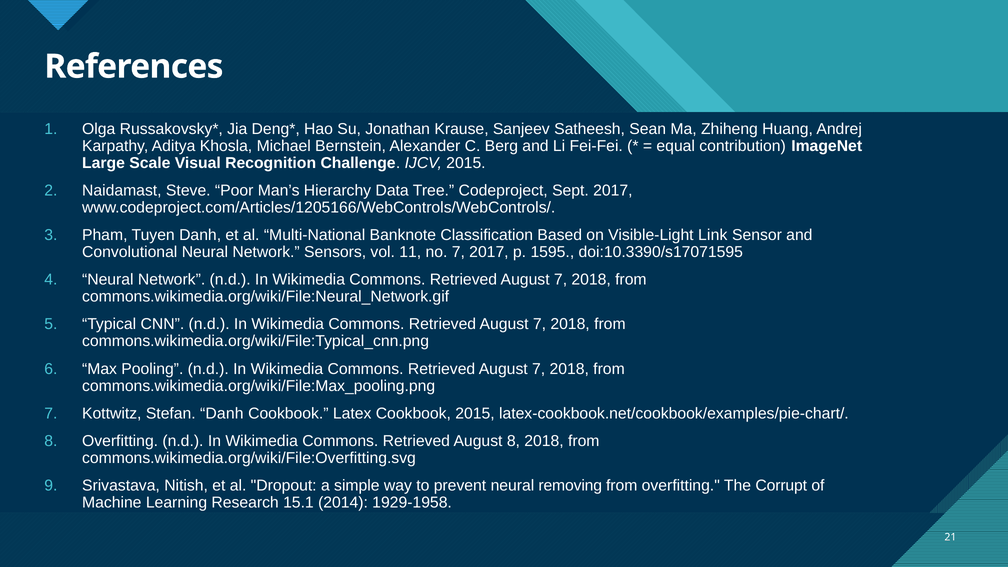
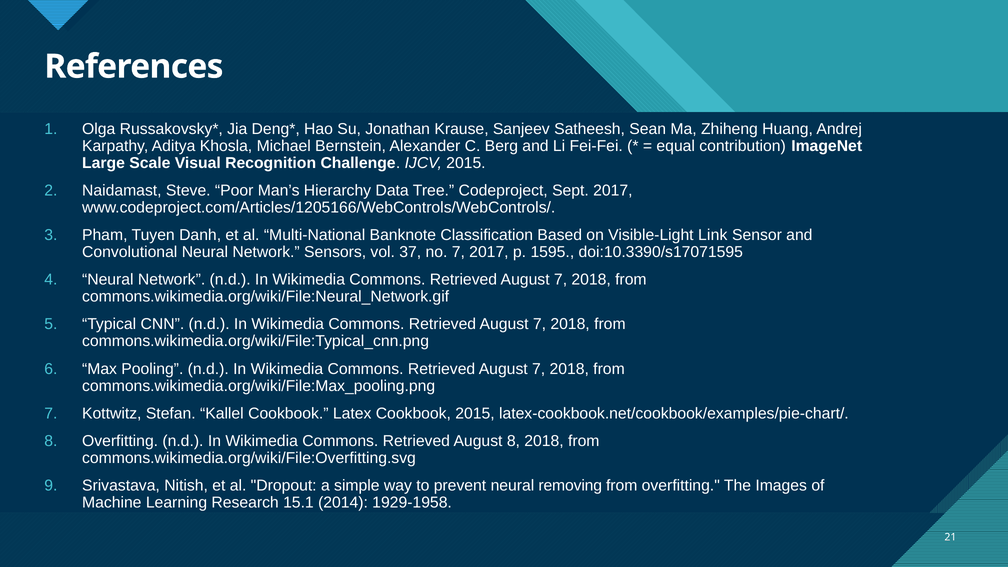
11: 11 -> 37 (410, 252)
Stefan Danh: Danh -> Kallel (222, 413)
Corrupt: Corrupt -> Images (781, 485)
